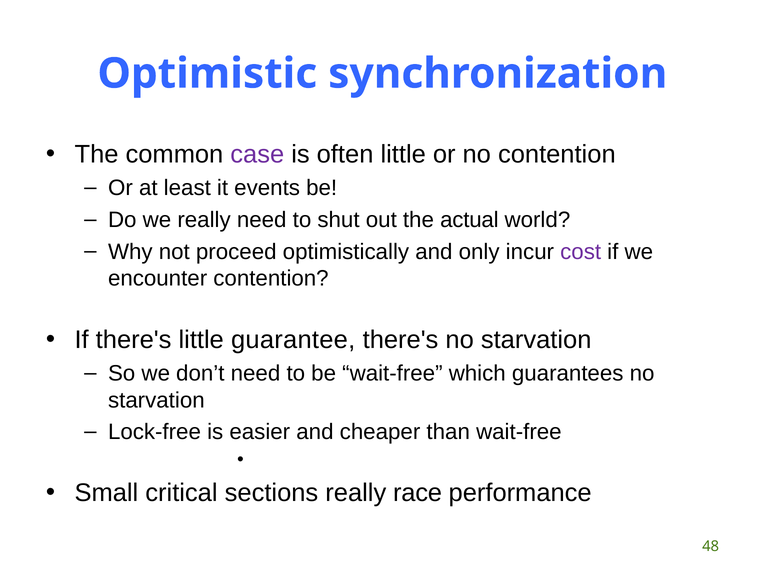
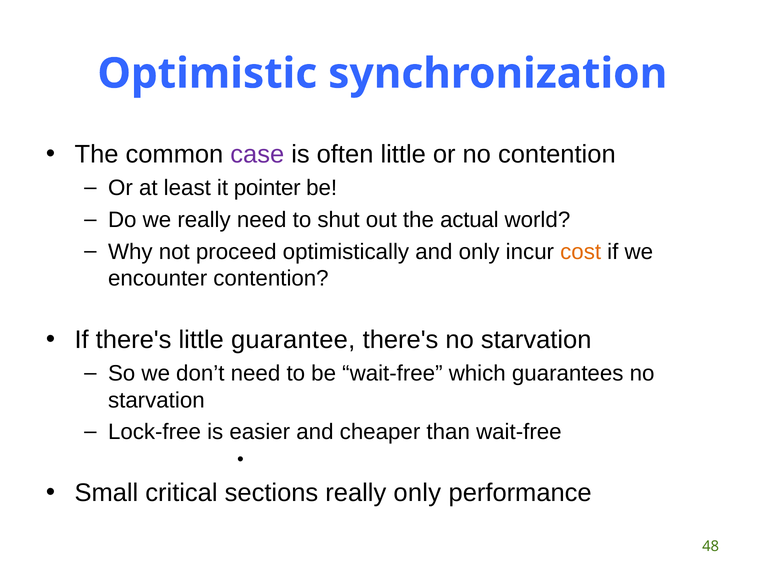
events: events -> pointer (267, 188)
cost colour: purple -> orange (581, 252)
really race: race -> only (417, 494)
